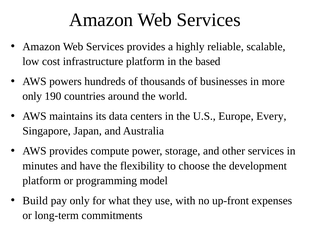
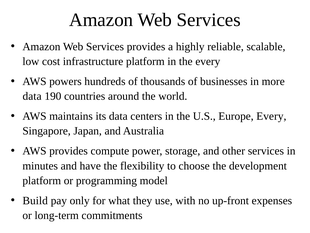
the based: based -> every (208, 61)
only: only -> data (32, 96)
